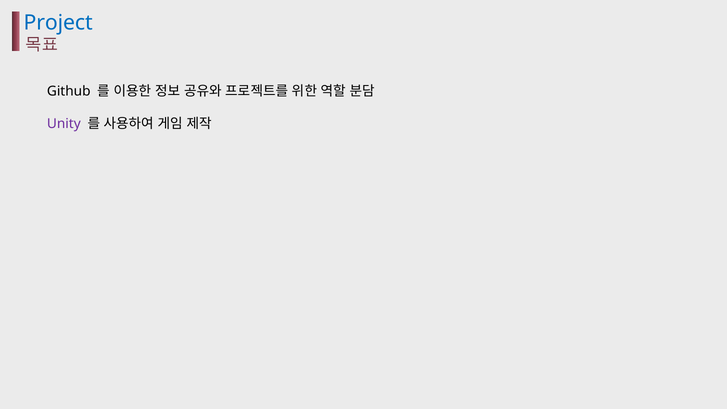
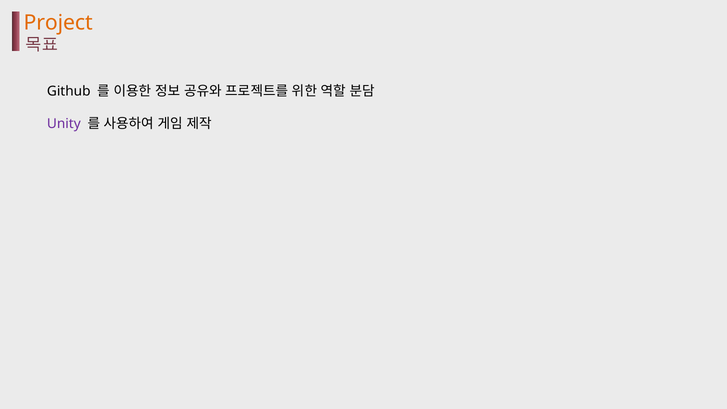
Project colour: blue -> orange (58, 23)
